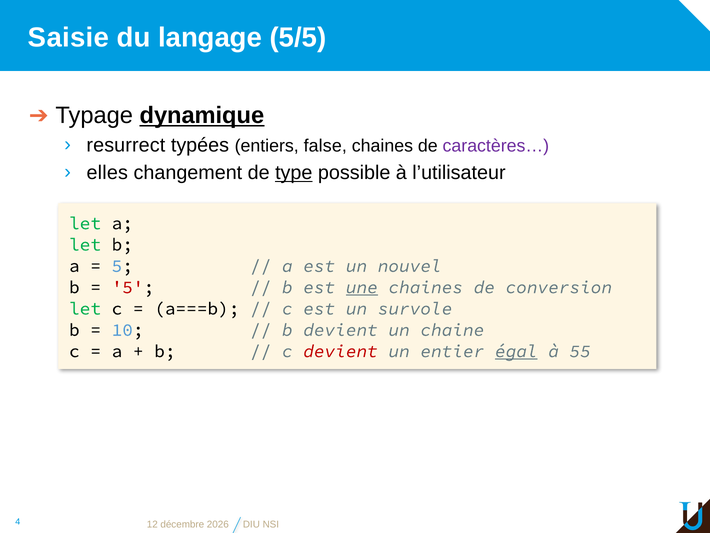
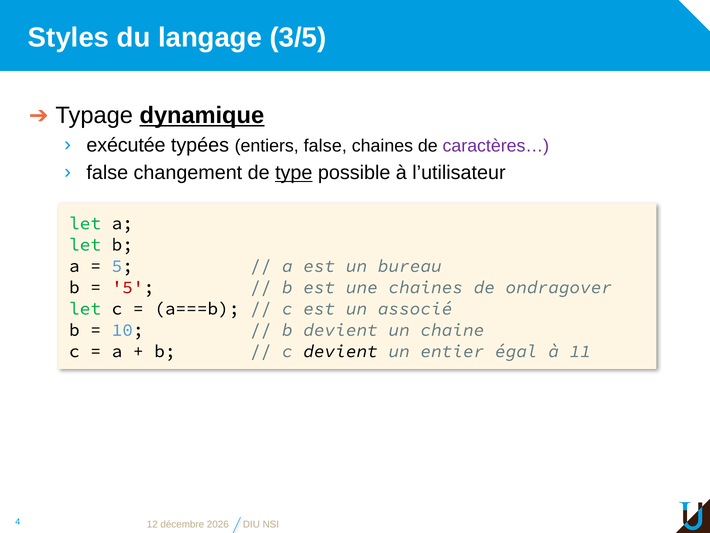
Saisie: Saisie -> Styles (69, 37)
5/5: 5/5 -> 3/5 (298, 37)
resurrect: resurrect -> exécutée (126, 145)
elles: elles -> false (107, 173)
nouvel: nouvel -> bureau (410, 266)
une underline: present -> none (362, 287)
conversion: conversion -> ondragover (559, 287)
survole: survole -> associé (415, 308)
devient colour: red -> black (341, 351)
égal underline: present -> none (516, 351)
55: 55 -> 11 (580, 351)
